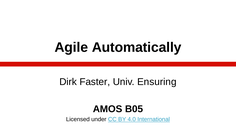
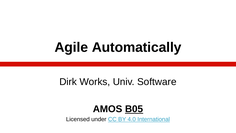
Faster: Faster -> Works (95, 82)
Ensuring: Ensuring -> Software (157, 82)
B05 underline: none -> present (134, 109)
